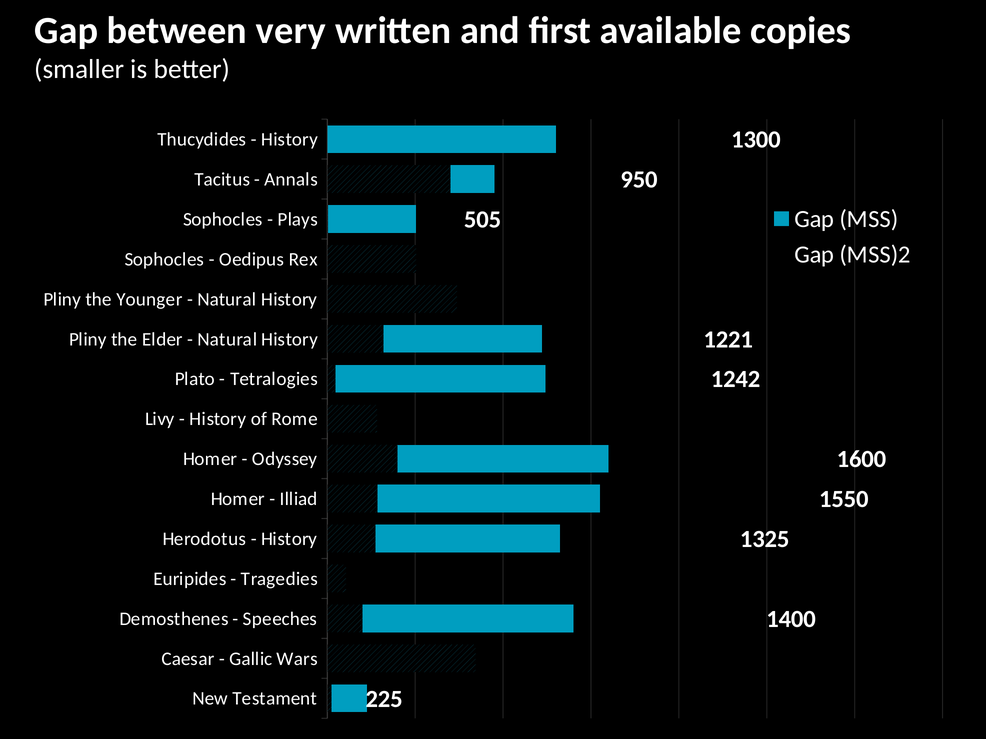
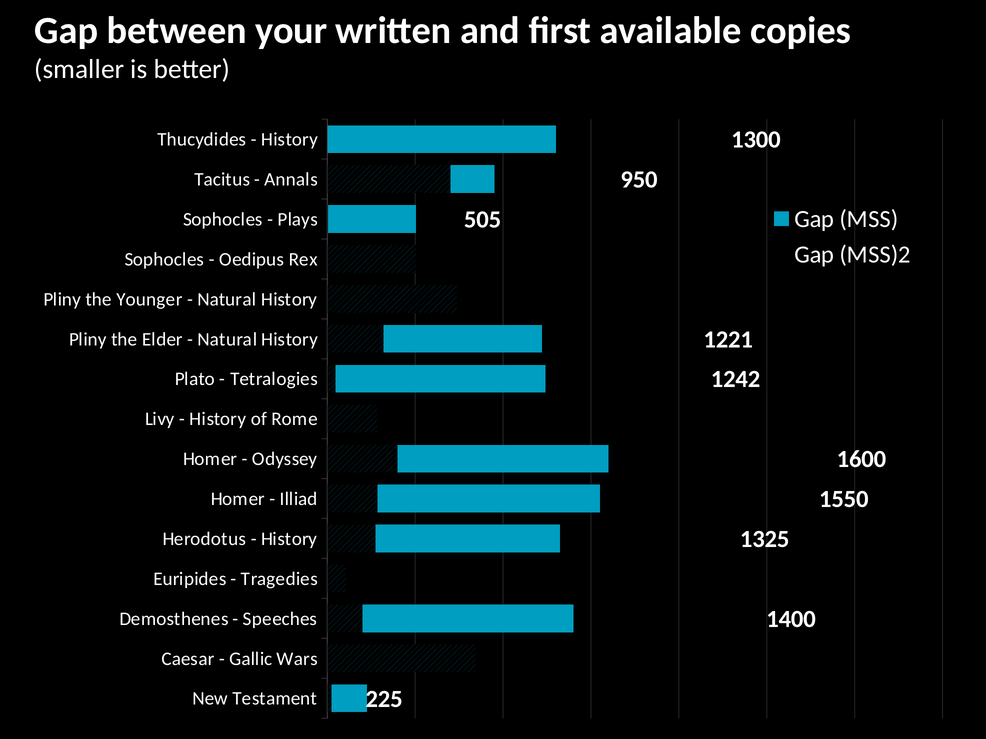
very: very -> your (291, 31)
